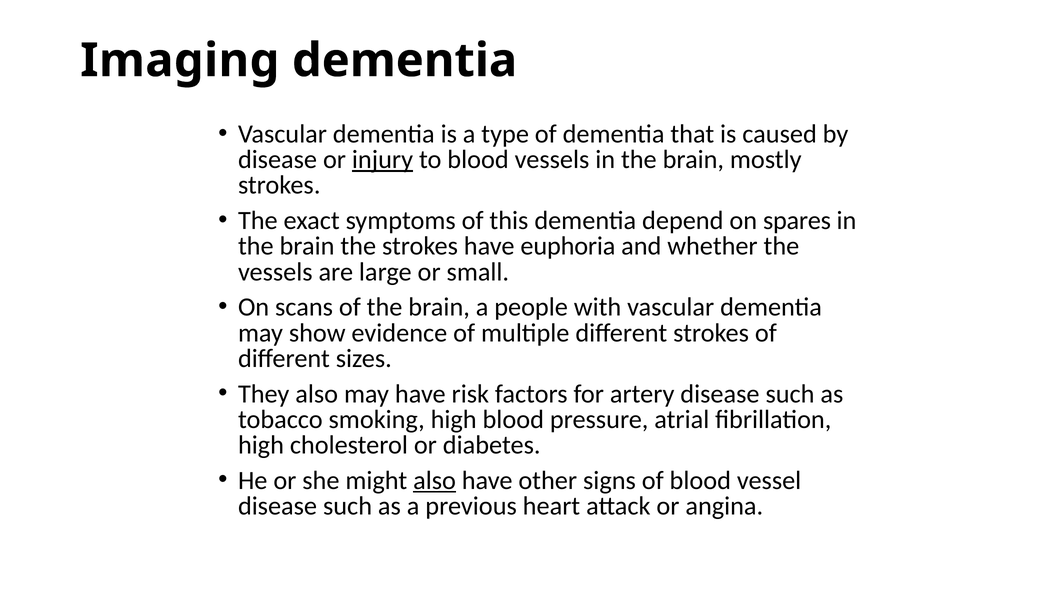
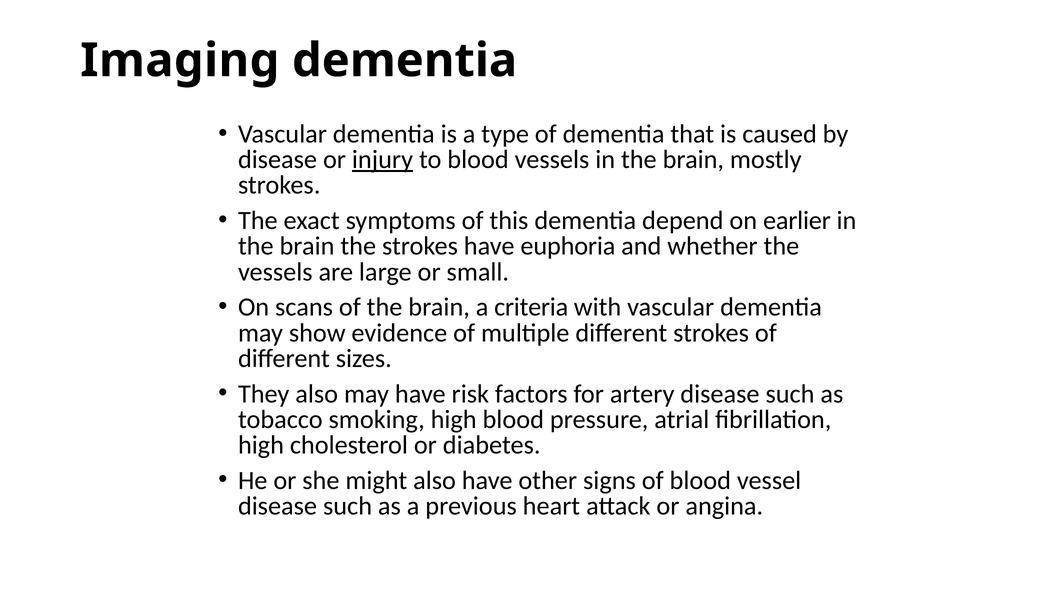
spares: spares -> earlier (797, 221)
people: people -> criteria (531, 307)
also underline: present -> none (435, 480)
